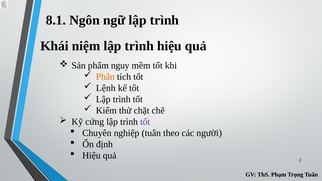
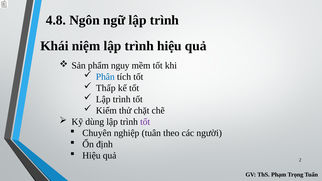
8.1: 8.1 -> 4.8 (56, 20)
Phân colour: orange -> blue (105, 77)
Lệnh: Lệnh -> Thấp (106, 88)
cứng: cứng -> dùng (95, 122)
